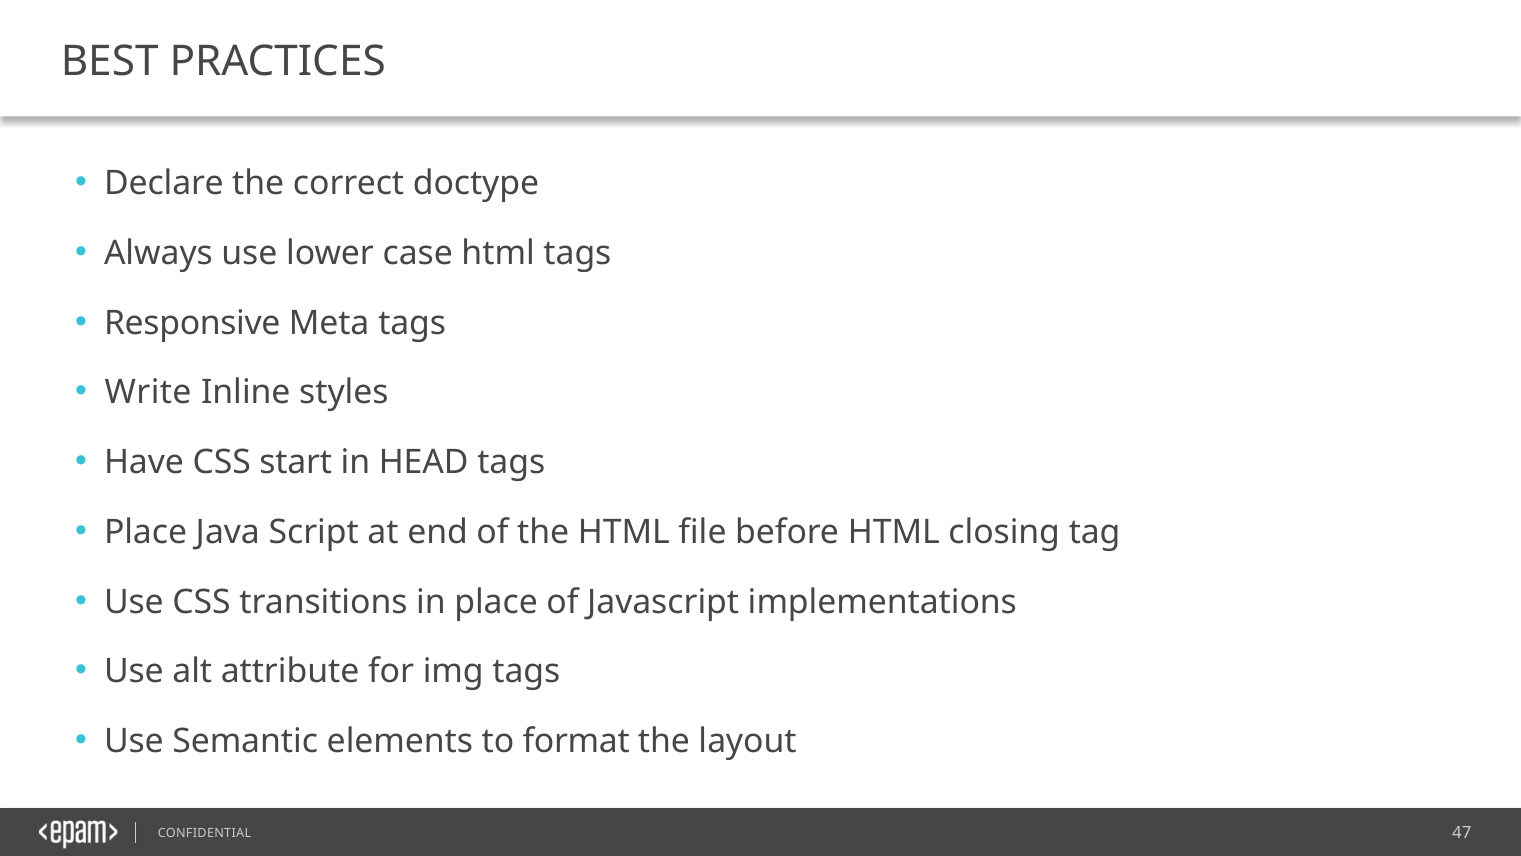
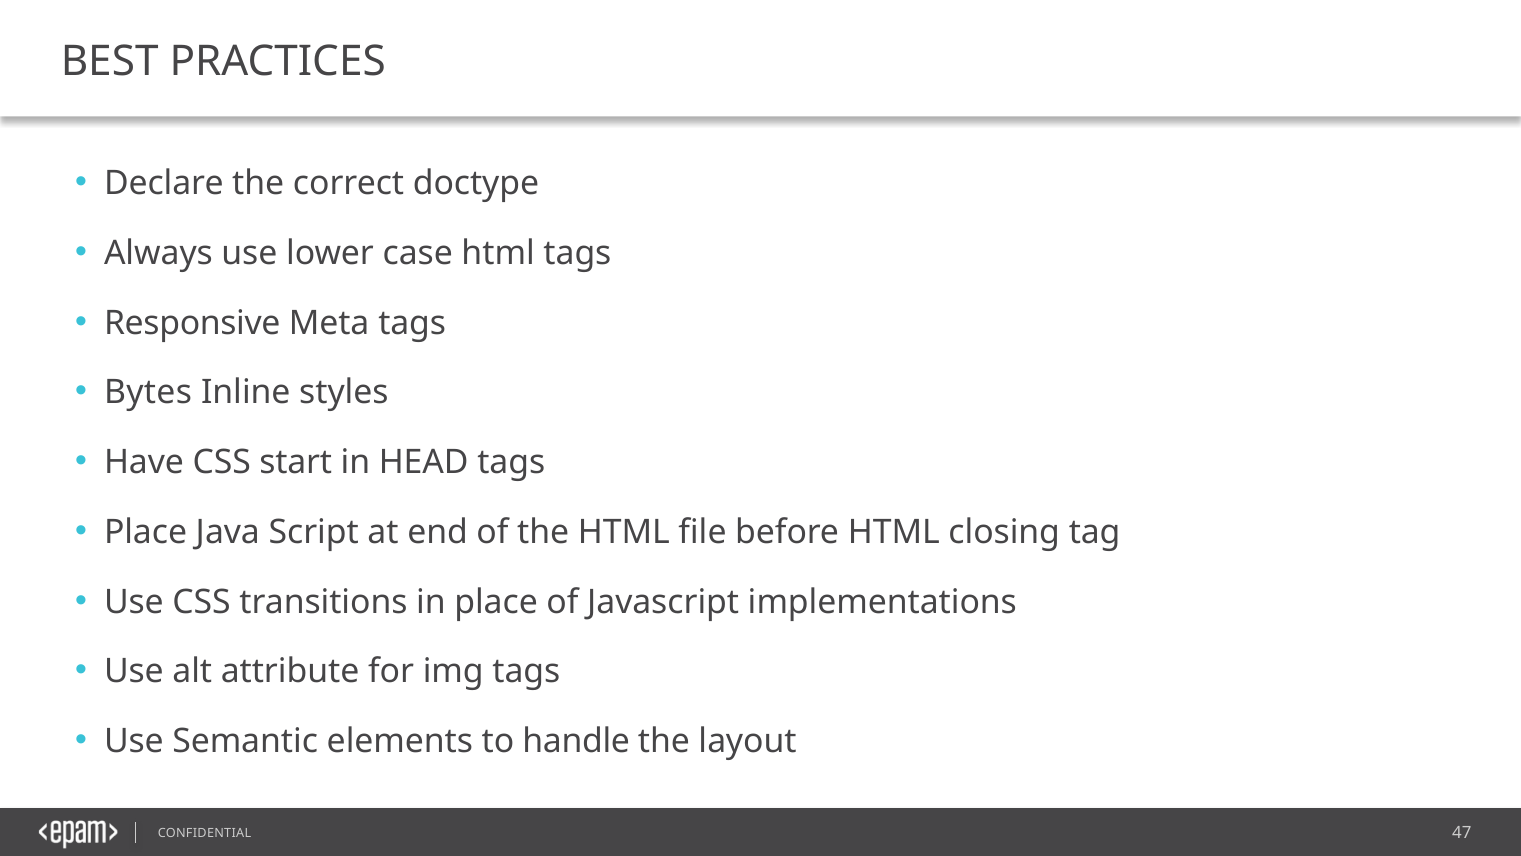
Write: Write -> Bytes (148, 392)
format: format -> handle (576, 741)
